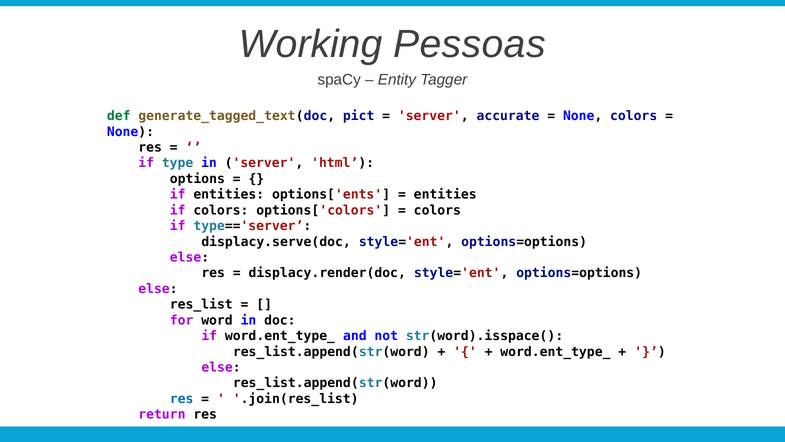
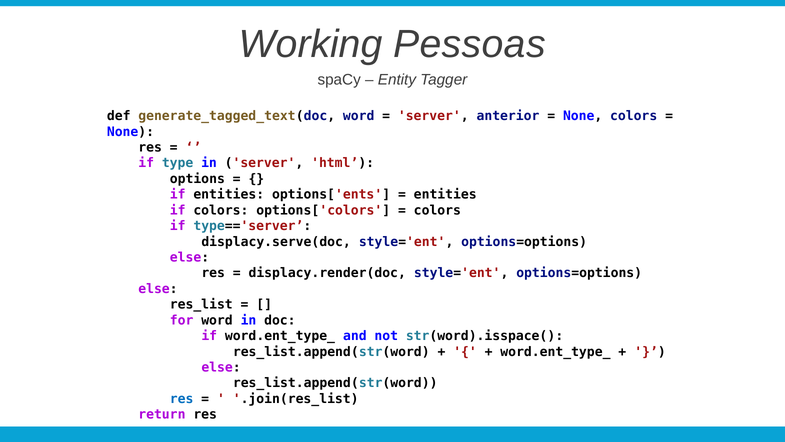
def colour: green -> black (119, 116)
generate_tagged_text(doc pict: pict -> word (359, 116)
accurate: accurate -> anterior (508, 116)
